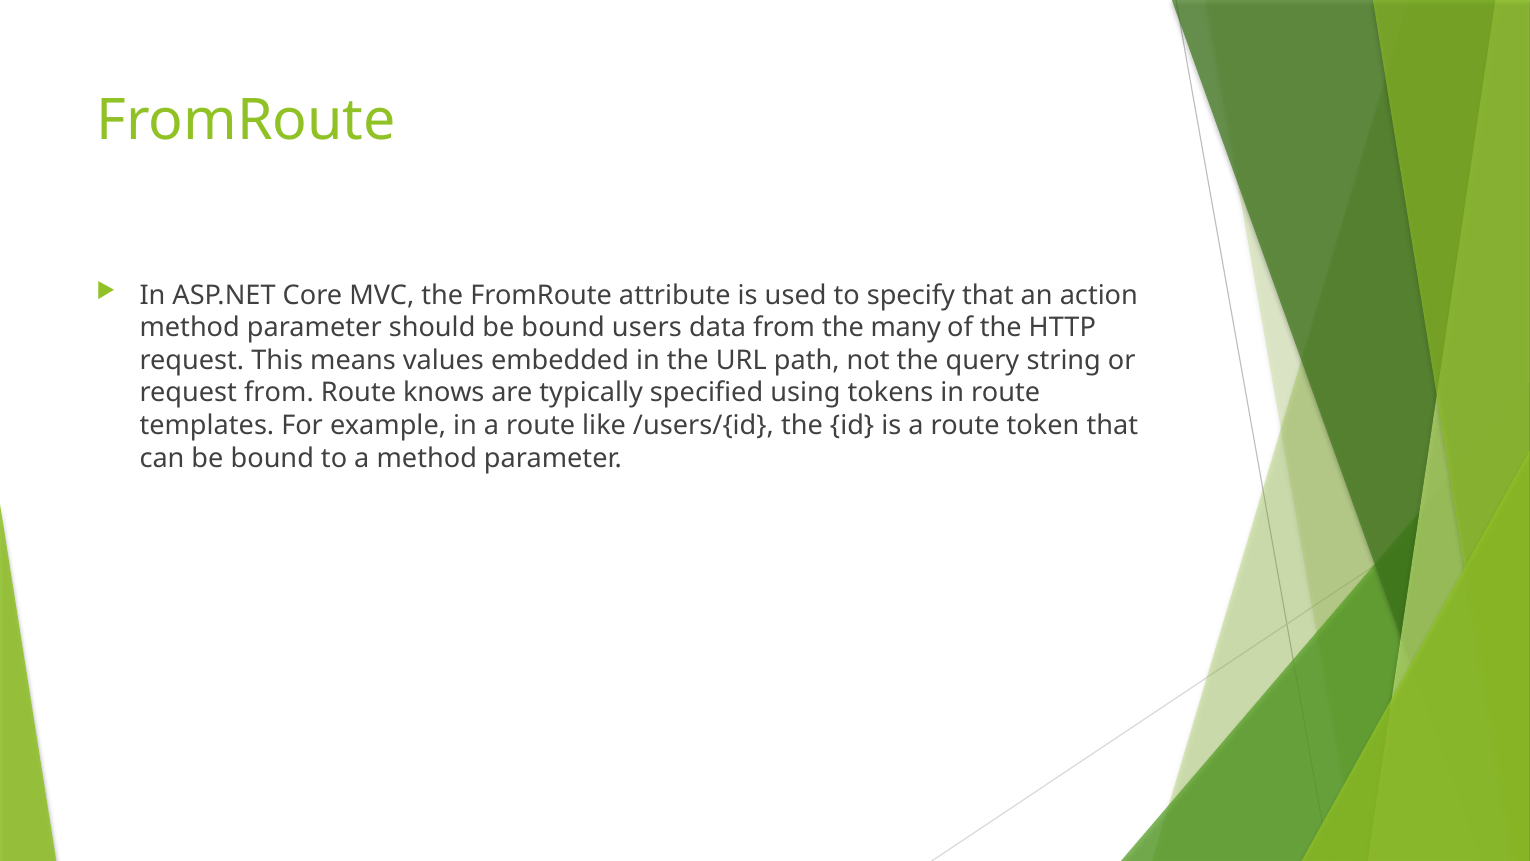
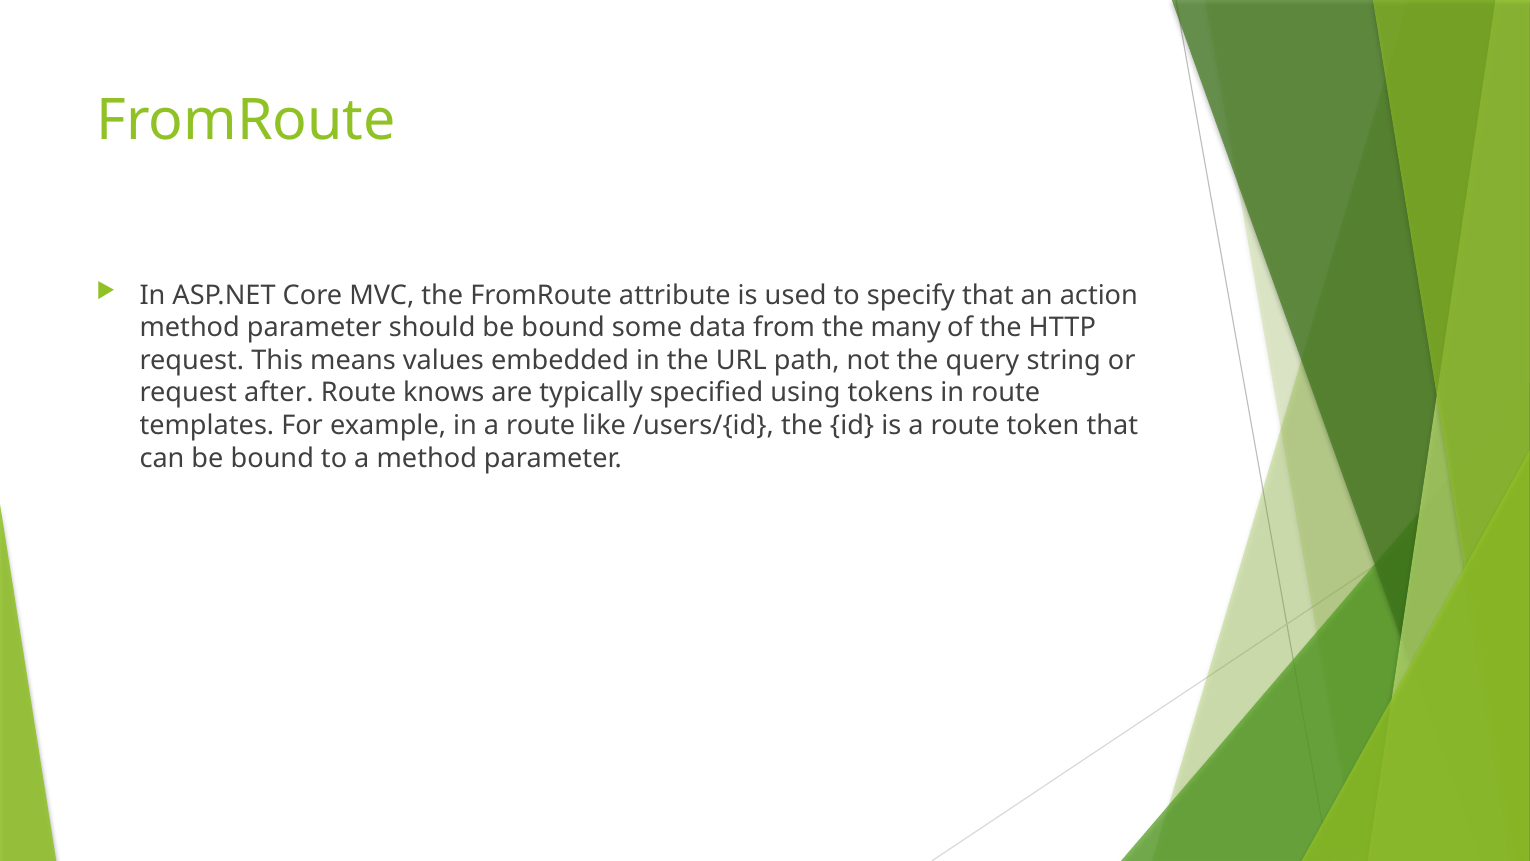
users: users -> some (647, 328)
request from: from -> after (279, 393)
